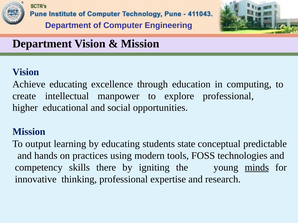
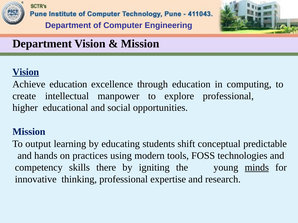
Vision underline: none -> present (26, 72)
Achieve educating: educating -> education (68, 84)
state: state -> shift (186, 144)
